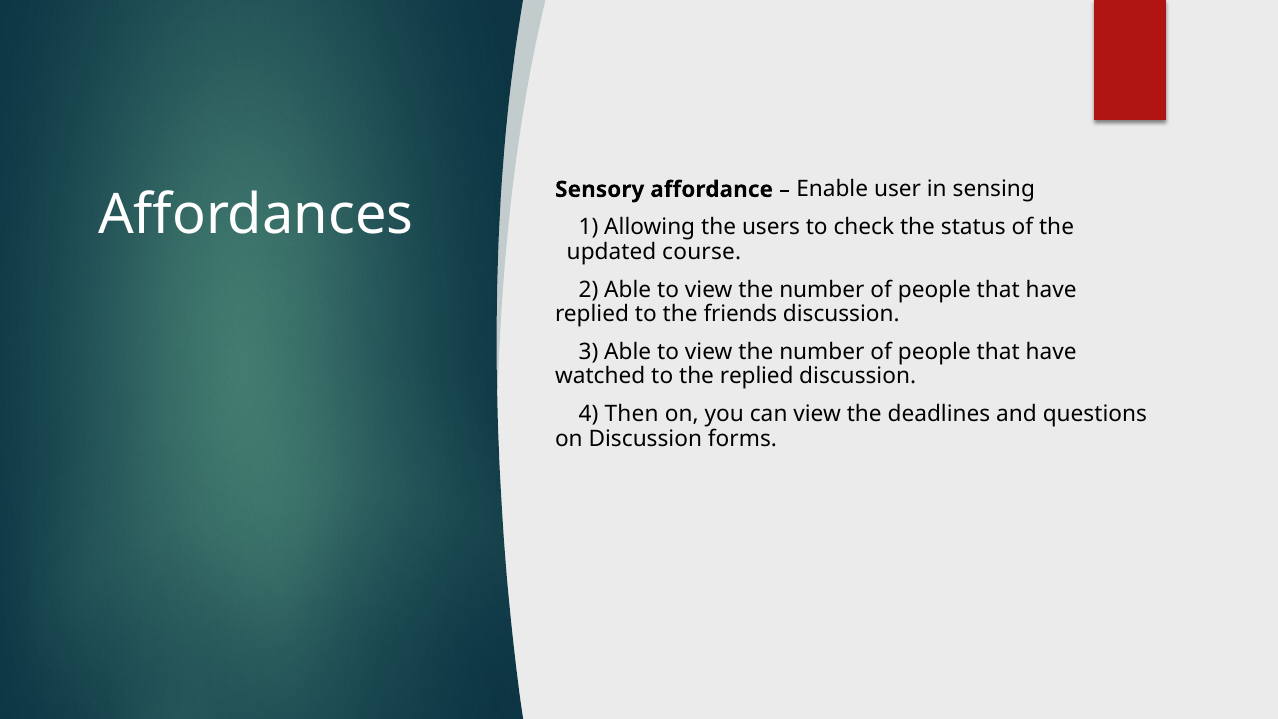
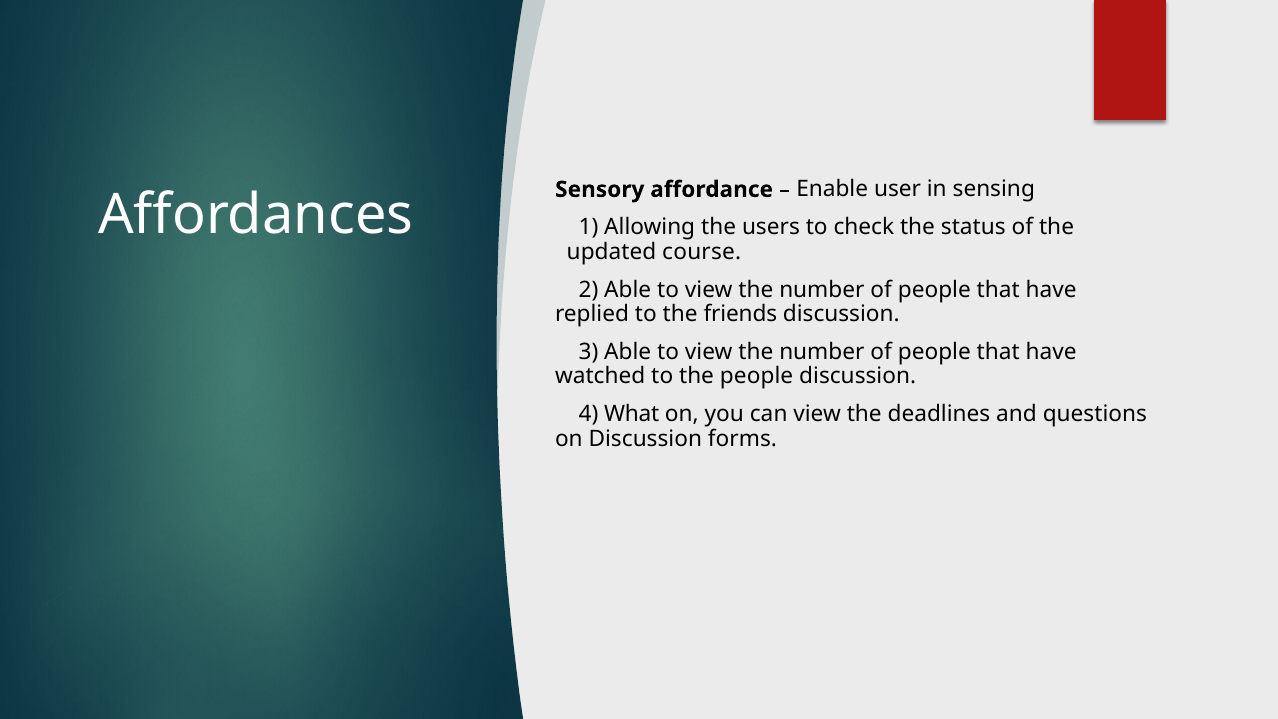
the replied: replied -> people (757, 376)
Then: Then -> What (632, 414)
